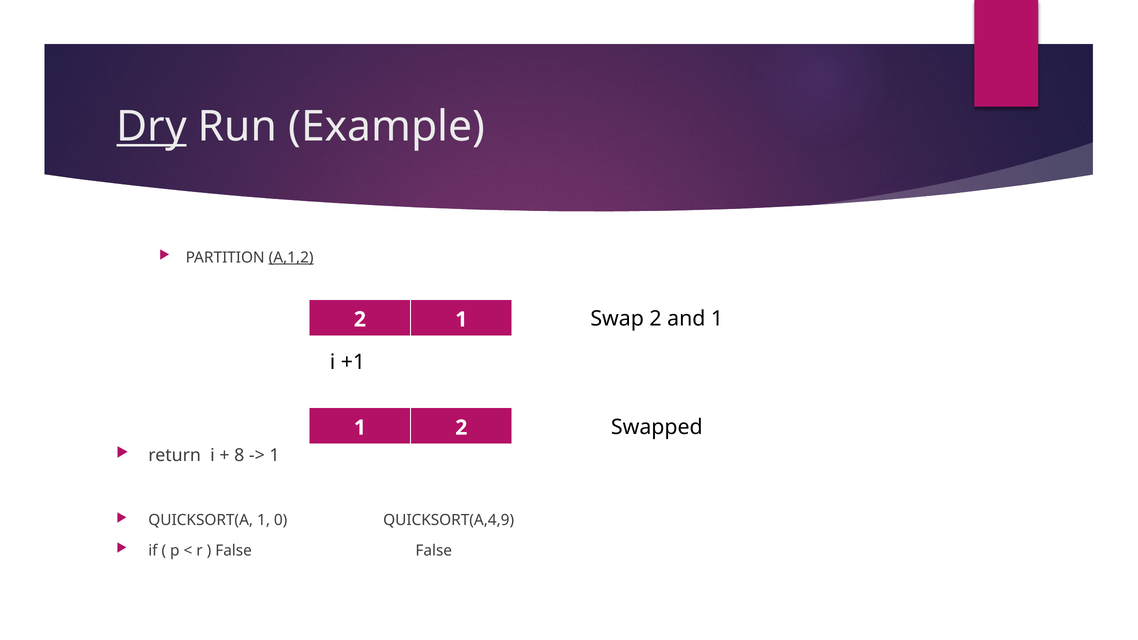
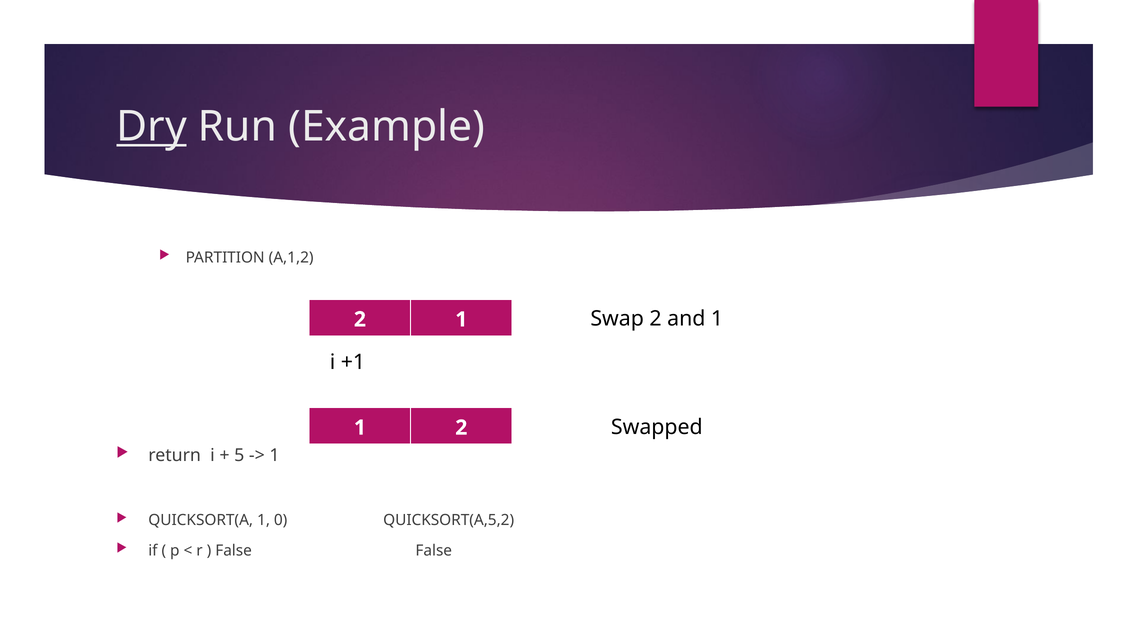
A,1,2 underline: present -> none (291, 258)
8: 8 -> 5 (239, 456)
QUICKSORT(A,4,9: QUICKSORT(A,4,9 -> QUICKSORT(A,5,2 (449, 520)
